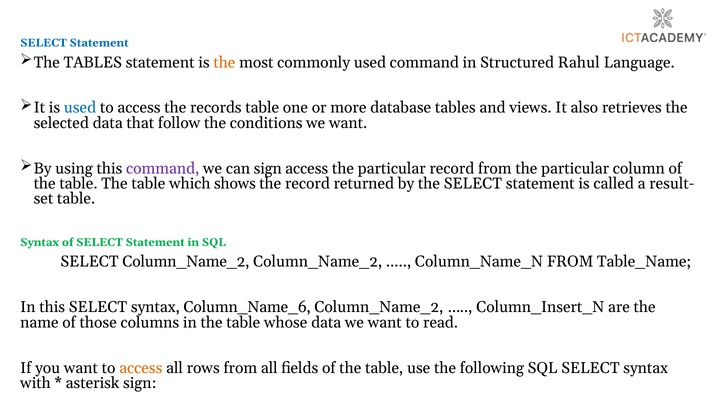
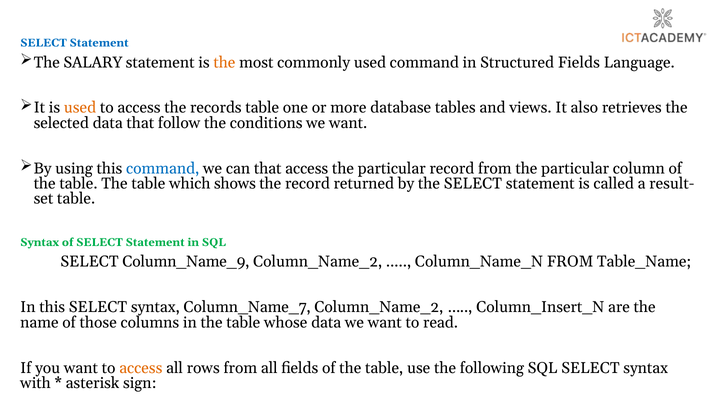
The TABLES: TABLES -> SALARY (93, 62)
Structured Rahul: Rahul -> Fields (579, 62)
used colour: blue -> orange (80, 108)
command colour: purple -> blue (163, 168)
can sign: sign -> that (268, 168)
SELECT Column_Name_2: Column_Name_2 -> Column_Name_9 (186, 262)
Column_Name_6: Column_Name_6 -> Column_Name_7 (247, 307)
